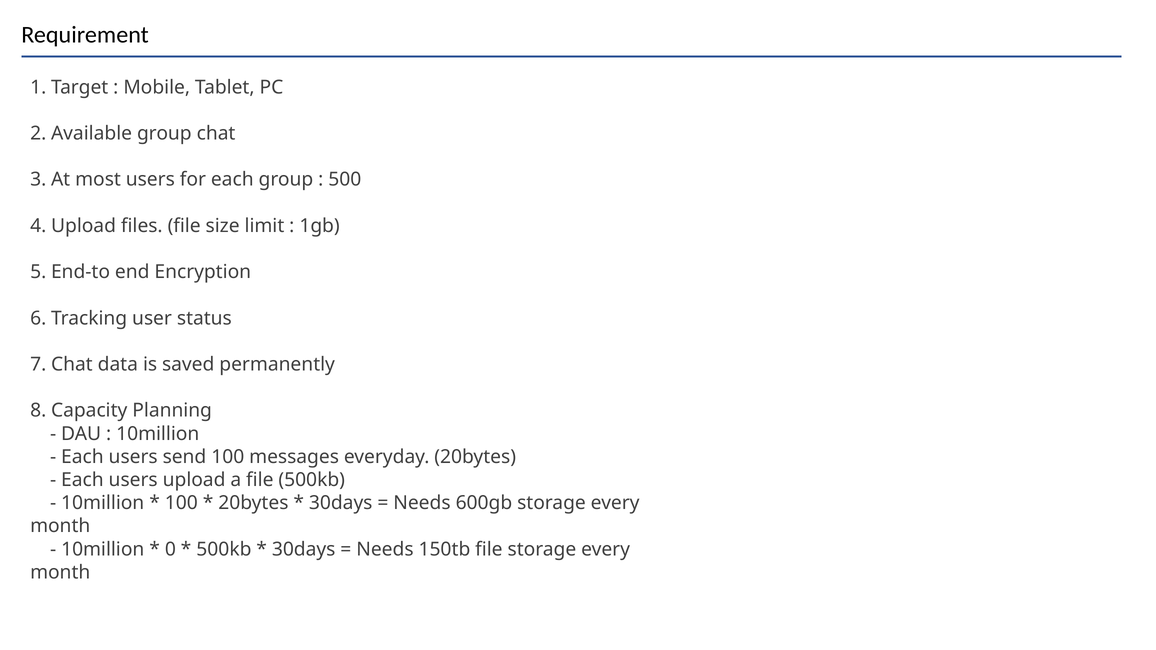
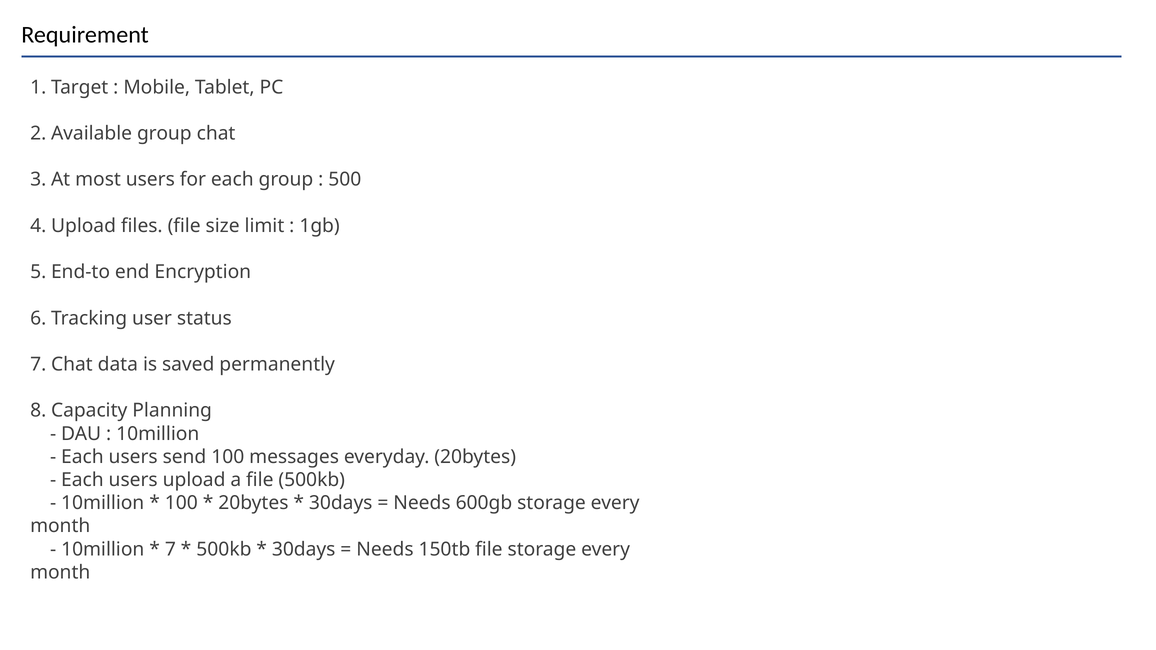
0: 0 -> 7 (170, 549)
